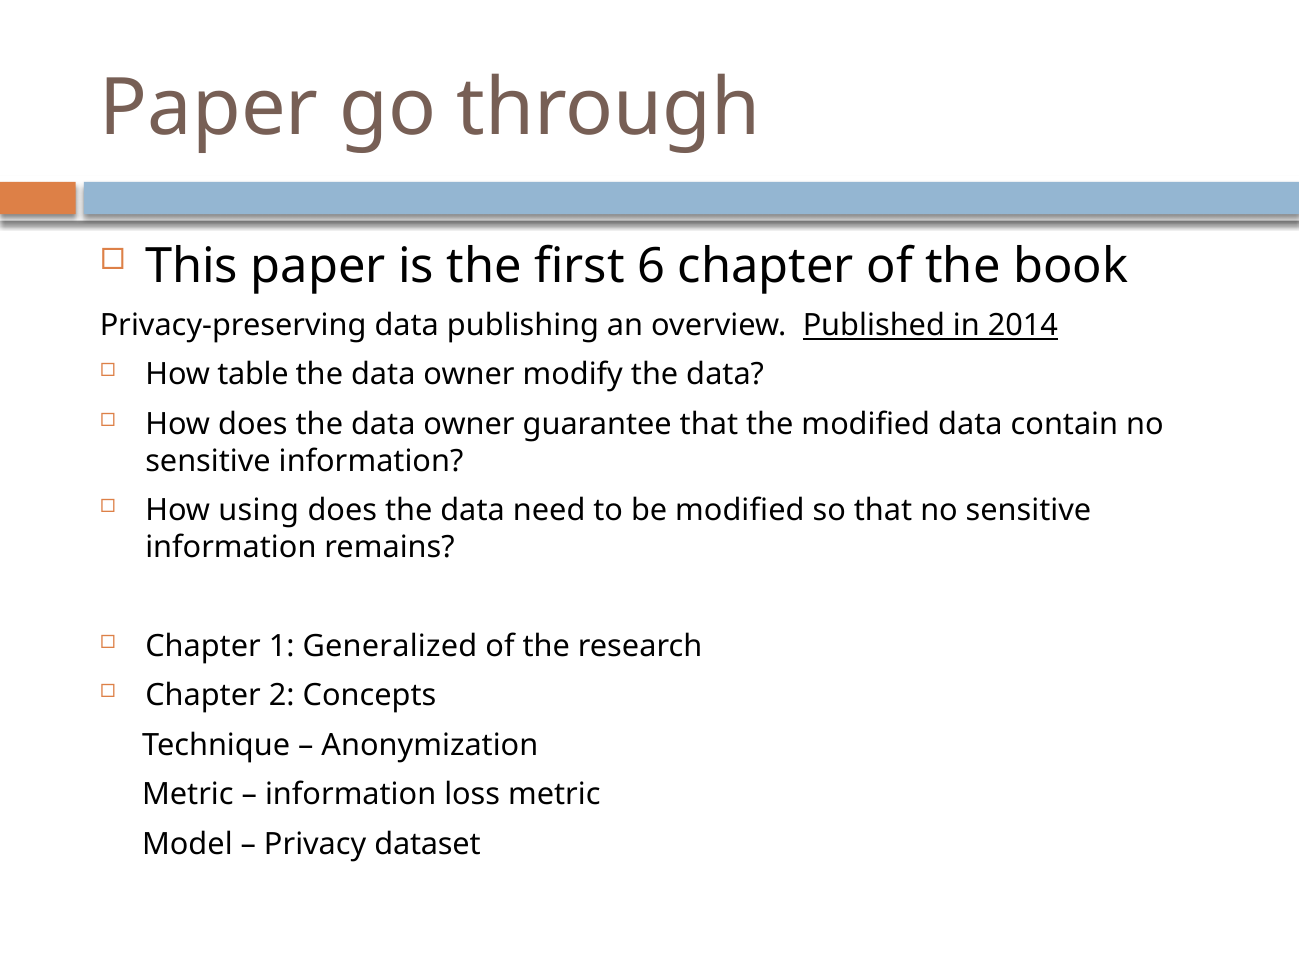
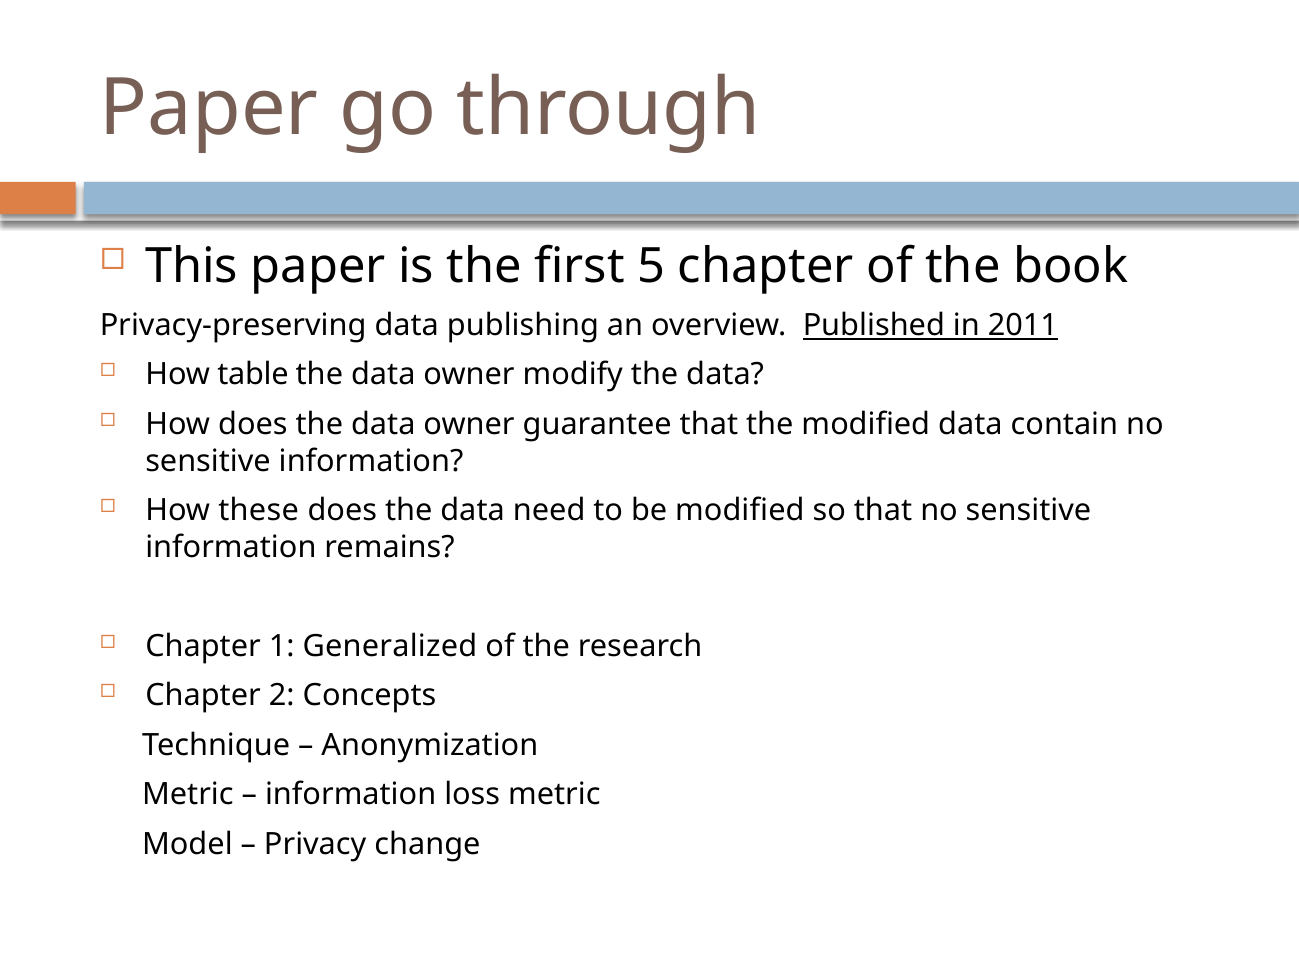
6: 6 -> 5 (652, 266)
2014: 2014 -> 2011 (1023, 325)
using: using -> these (259, 511)
dataset: dataset -> change (427, 844)
